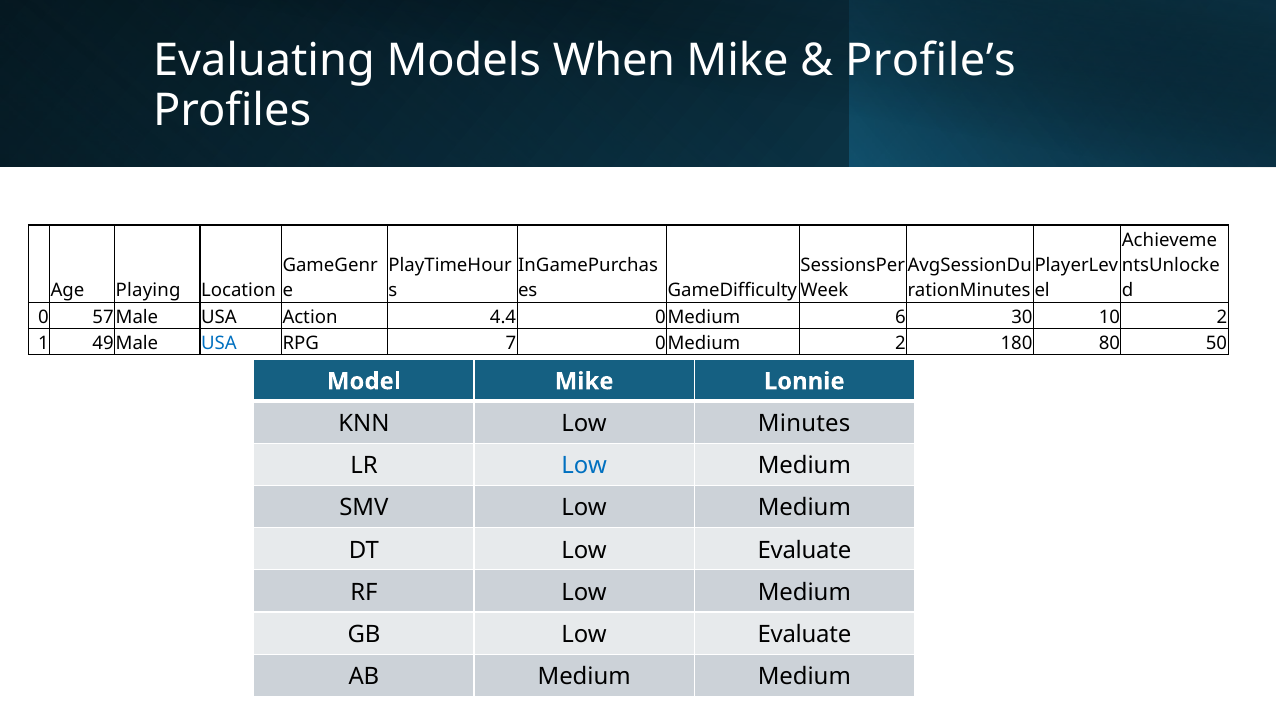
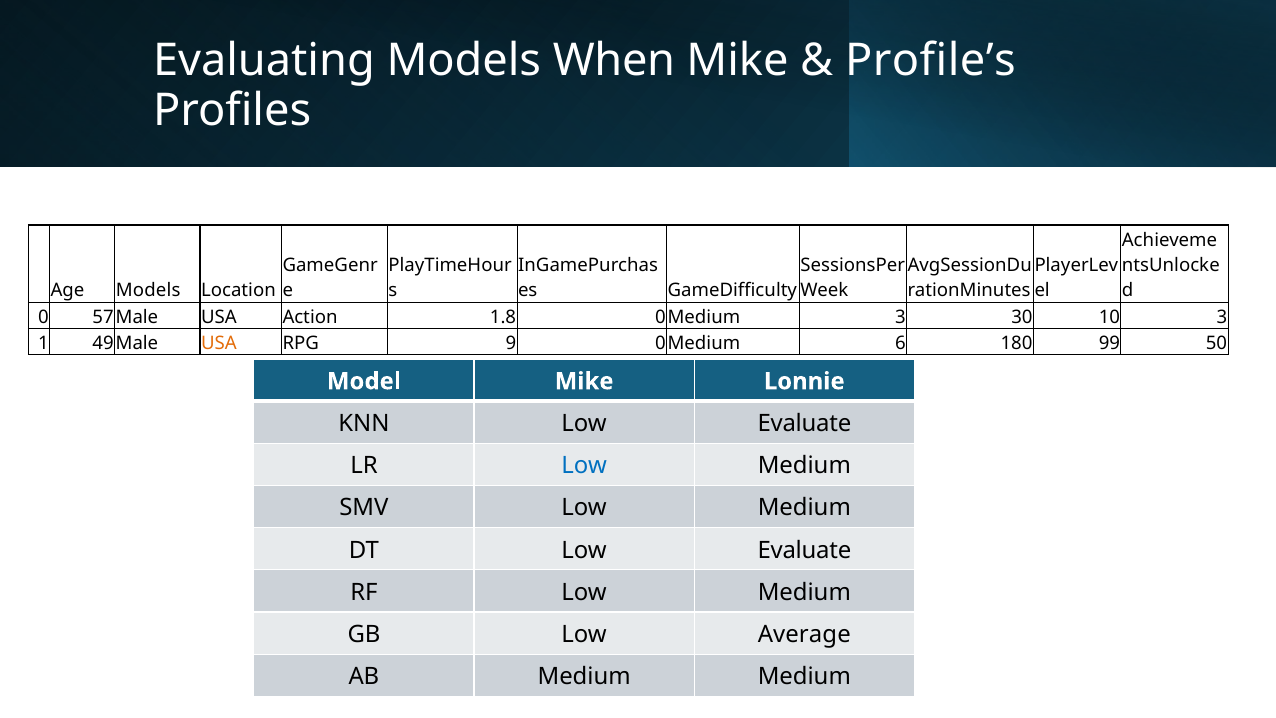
Age Playing: Playing -> Models (148, 290)
4.4: 4.4 -> 1.8 (503, 317)
6: 6 -> 3 (901, 317)
10 2: 2 -> 3 (1222, 317)
USA colour: blue -> orange (219, 343)
7: 7 -> 9 (511, 343)
2: 2 -> 6 (901, 343)
80: 80 -> 99 (1109, 343)
KNN Low Minutes: Minutes -> Evaluate (804, 423)
GB Low Evaluate: Evaluate -> Average (804, 634)
